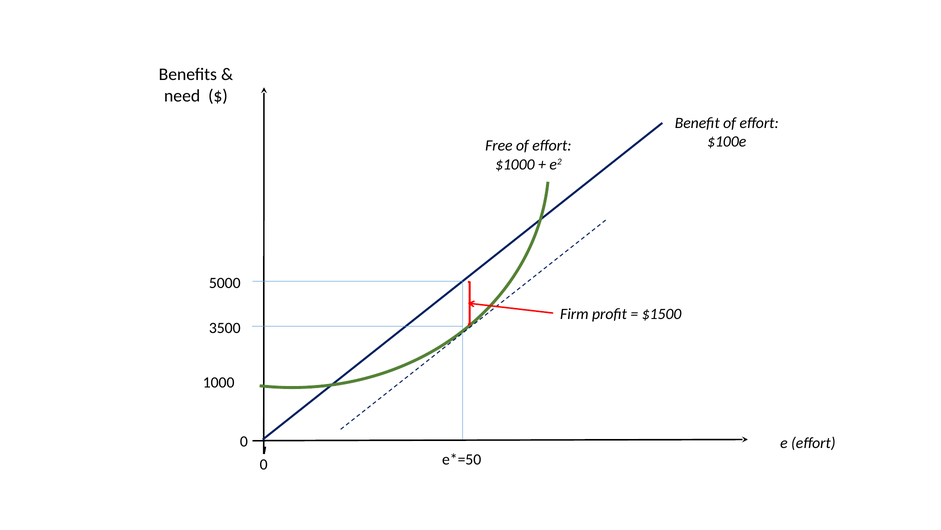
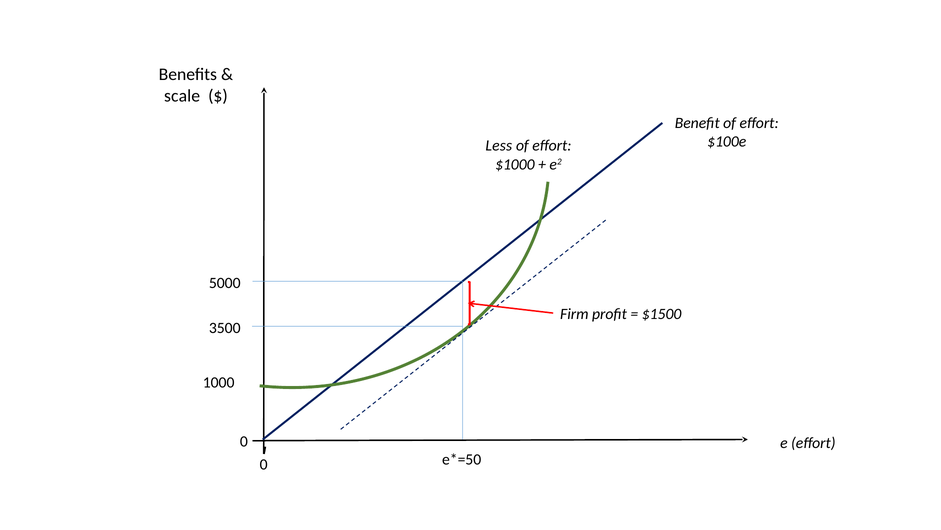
need: need -> scale (182, 96)
Free: Free -> Less (499, 145)
